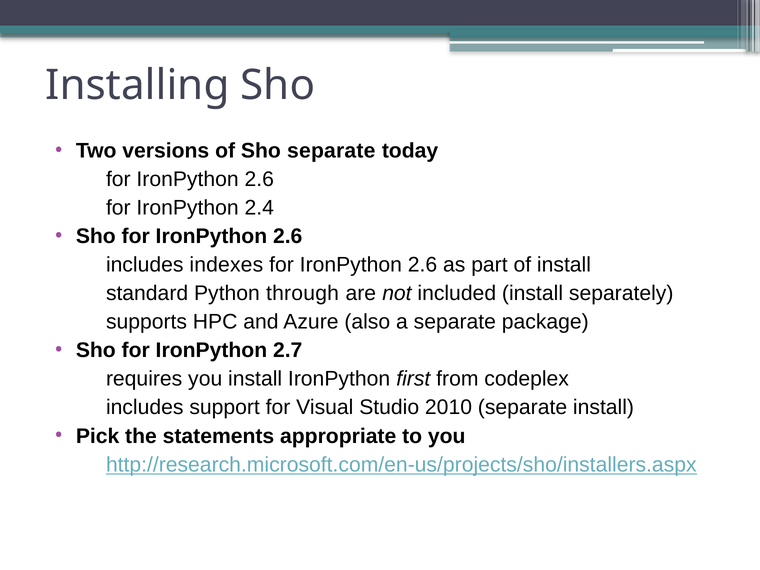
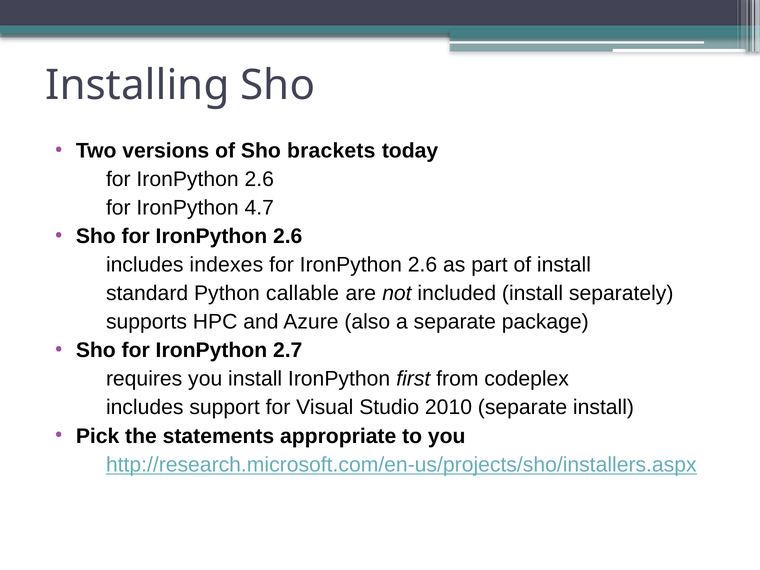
Sho separate: separate -> brackets (331, 151)
2.4: 2.4 -> 4.7 (259, 208)
through: through -> callable (303, 293)
